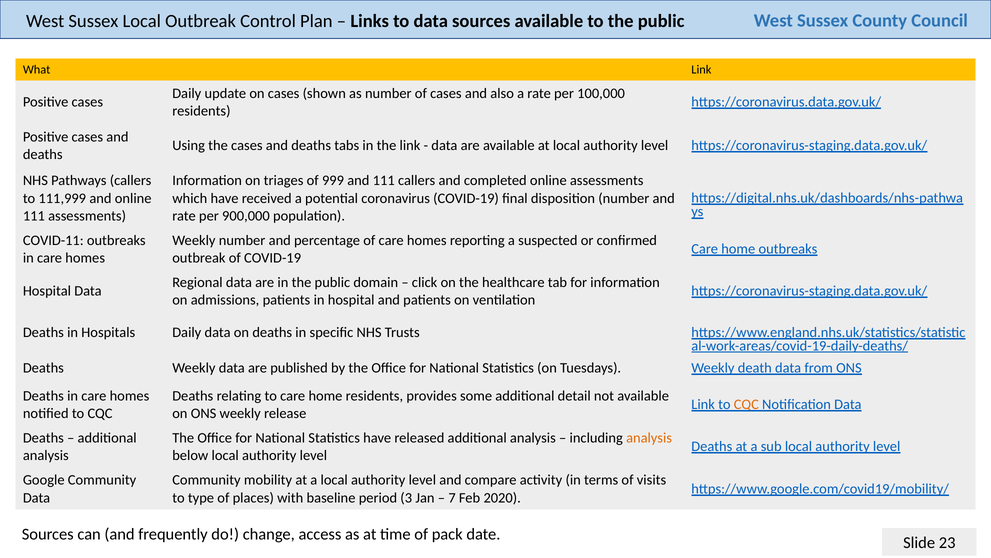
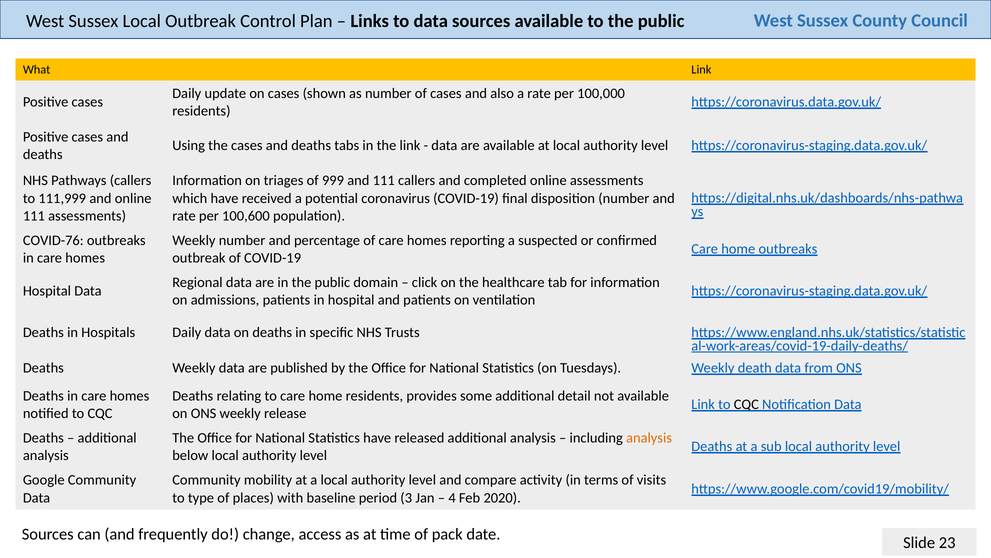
900,000: 900,000 -> 100,600 (246, 216)
COVID-11: COVID-11 -> COVID-76 (53, 240)
CQC colour: orange -> black (746, 404)
7: 7 -> 4 (452, 497)
